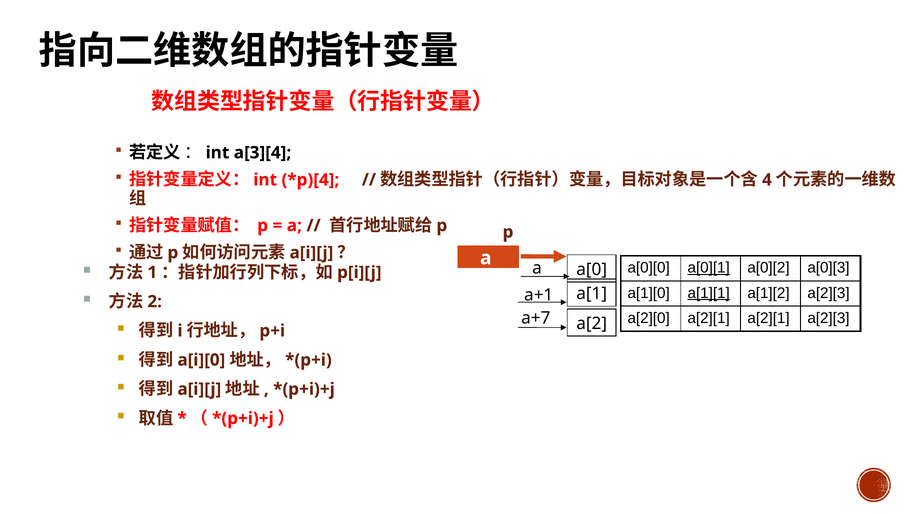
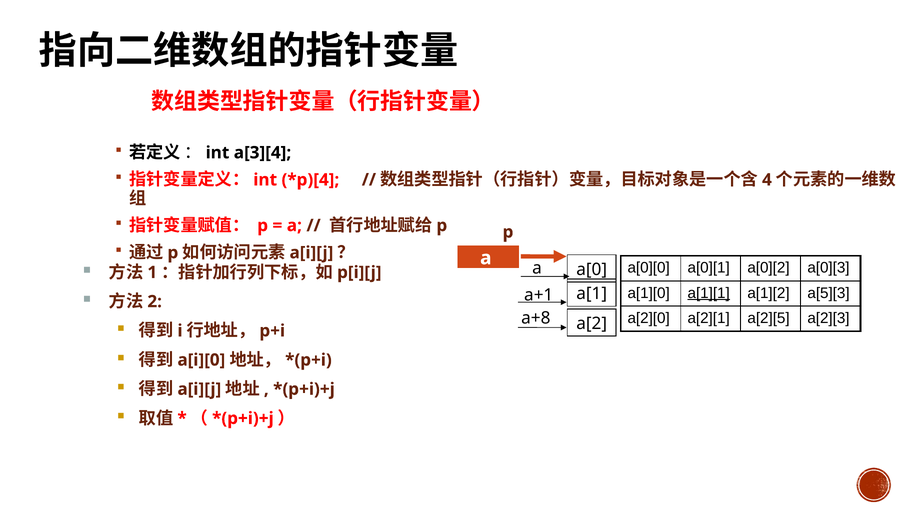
a[0][1 underline: present -> none (709, 268)
a[1][2 a[2][3: a[2][3 -> a[5][3 (829, 293)
a[2][1 a[2][1: a[2][1 -> a[2][5 (769, 318)
a+7: a+7 -> a+8 (536, 318)
